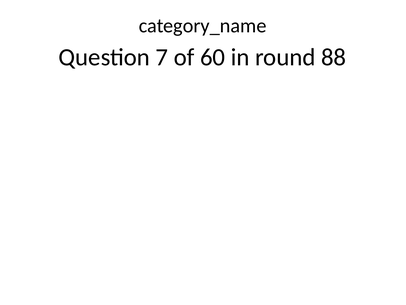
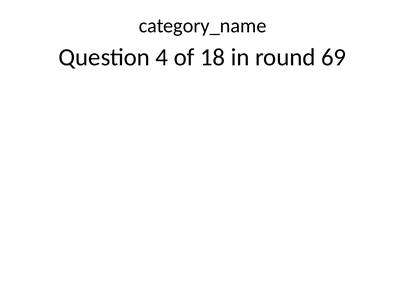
7: 7 -> 4 (162, 57)
60: 60 -> 18 (213, 57)
88: 88 -> 69 (334, 57)
